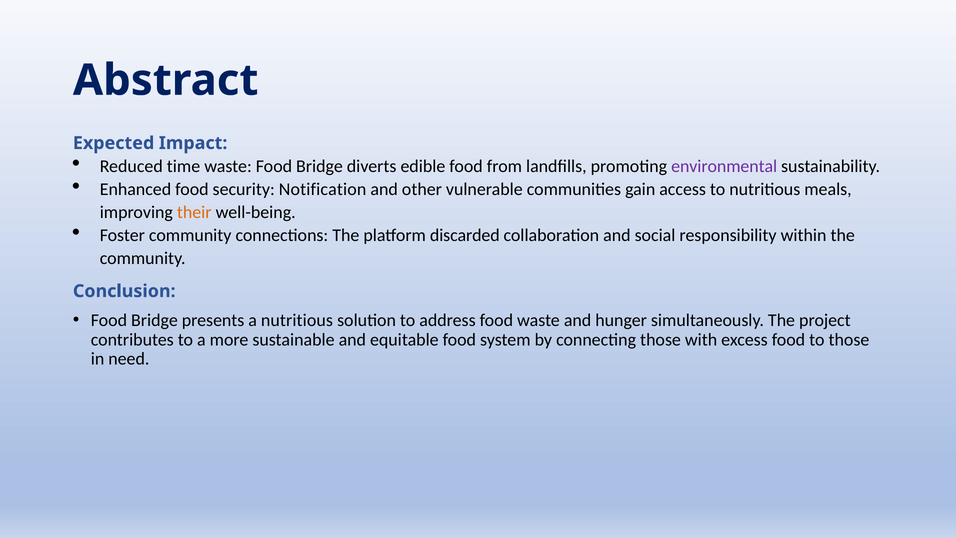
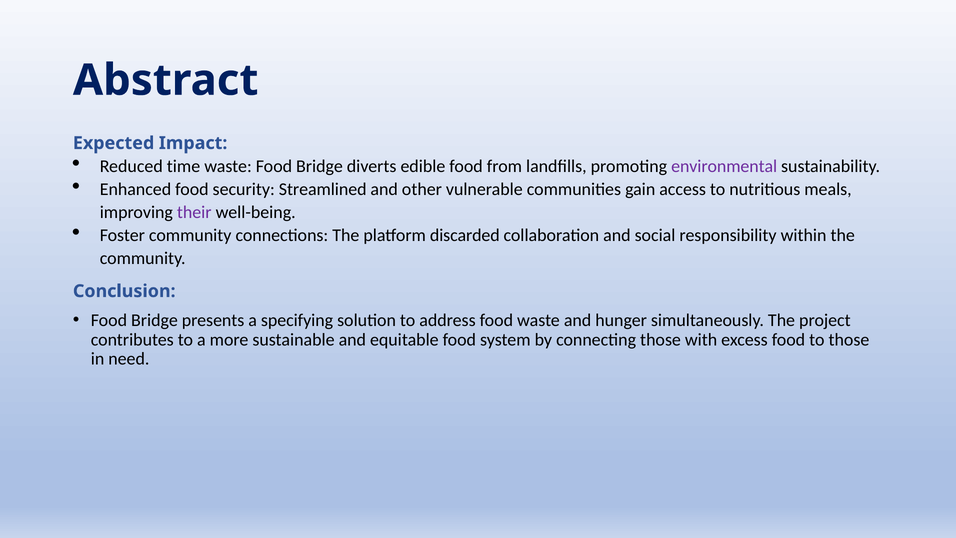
Notification: Notification -> Streamlined (323, 189)
their colour: orange -> purple (194, 212)
a nutritious: nutritious -> specifying (297, 320)
